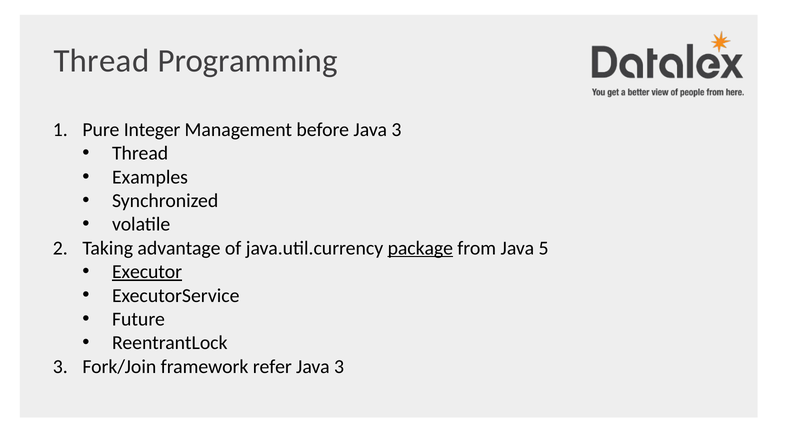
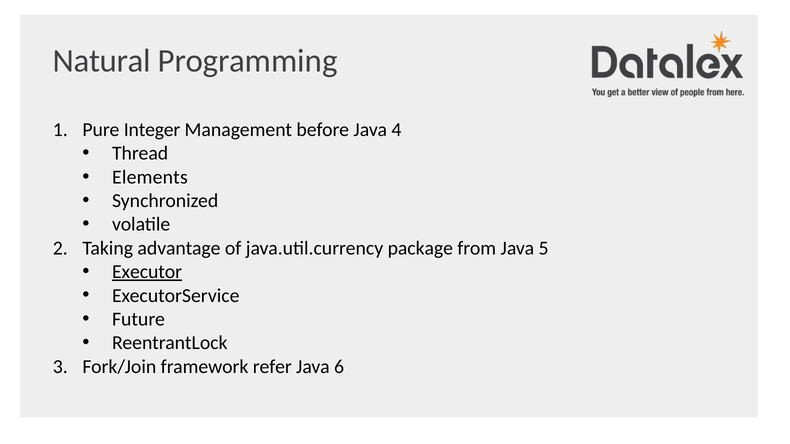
Thread: Thread -> Natural (102, 61)
before Java 3: 3 -> 4 (396, 130)
Examples: Examples -> Elements (150, 177)
package underline: present -> none (420, 248)
3: 3 -> 6 (339, 367)
